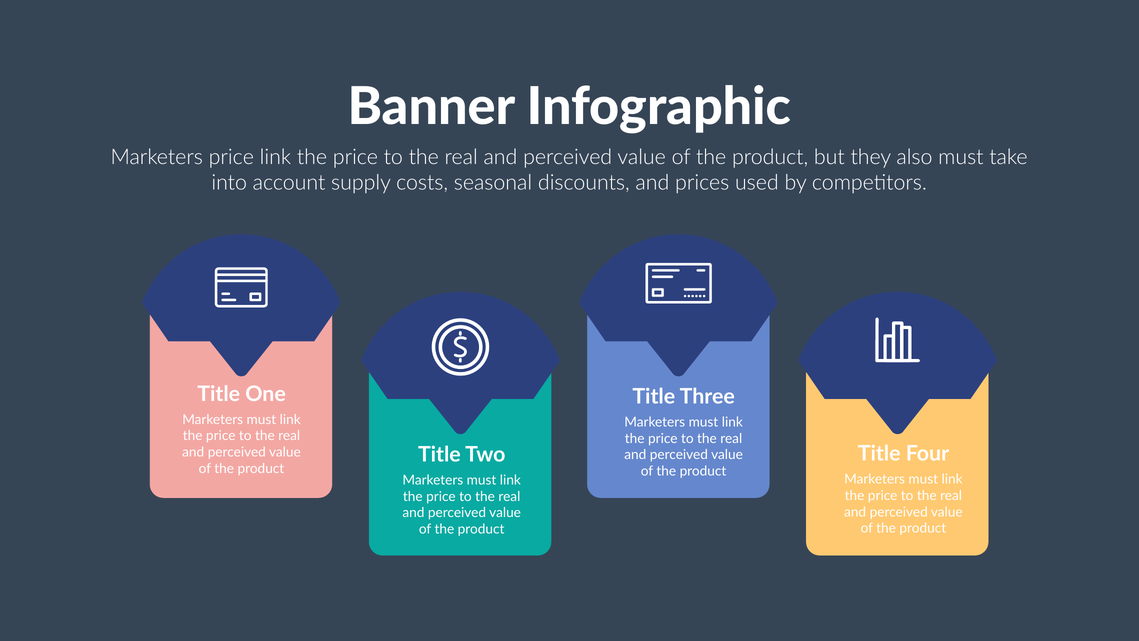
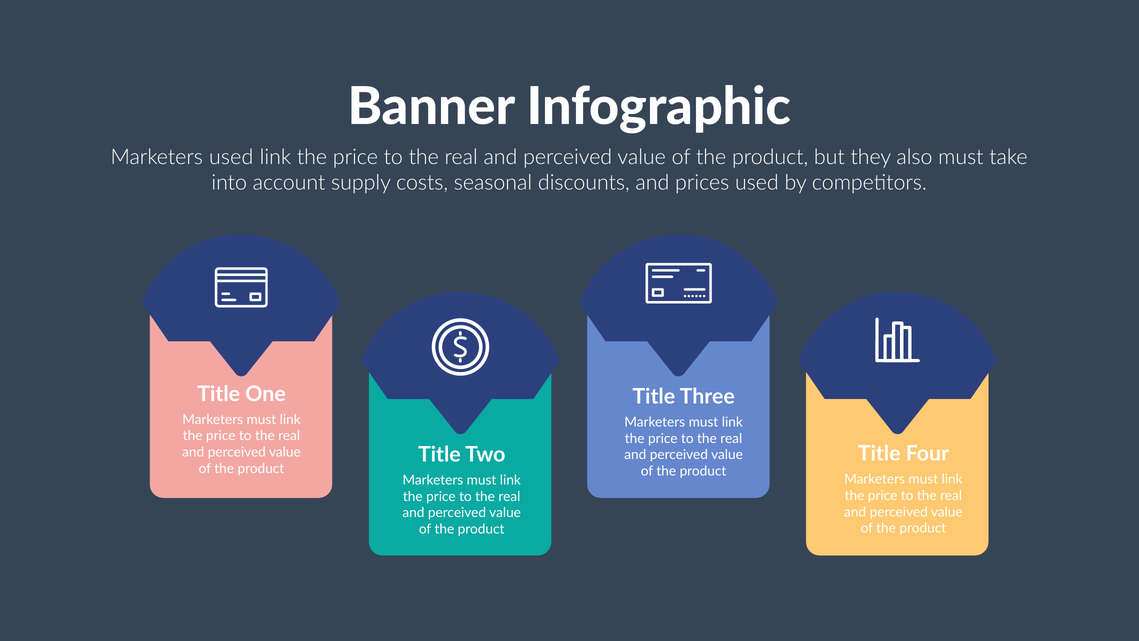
Marketers price: price -> used (231, 157)
